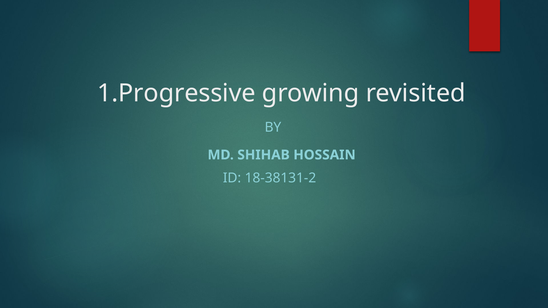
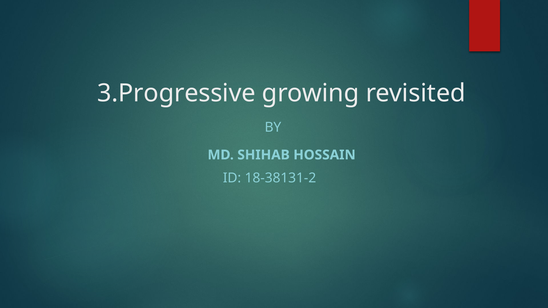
1.Progressive: 1.Progressive -> 3.Progressive (176, 93)
